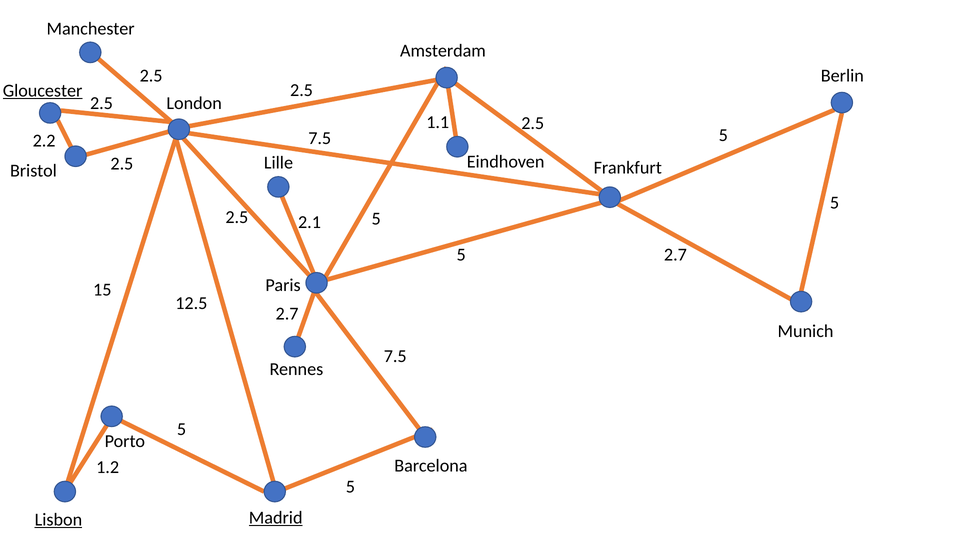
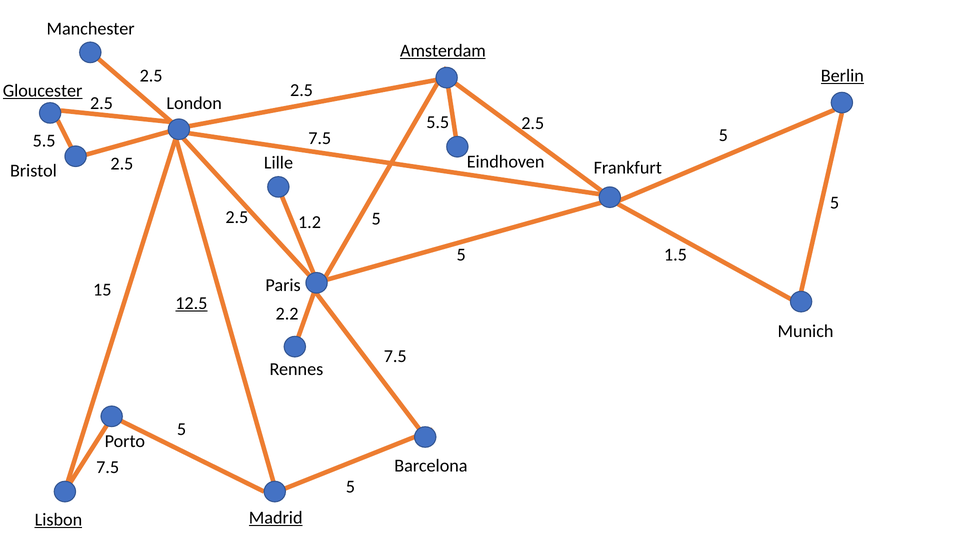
Amsterdam underline: none -> present (443, 51)
Berlin underline: none -> present (842, 76)
1.1: 1.1 -> 5.5 (438, 122)
2.2: 2.2 -> 5.5 (44, 141)
2.1: 2.1 -> 1.2 (310, 222)
2.7: 2.7 -> 1.5 (675, 255)
12.5 underline: none -> present (191, 303)
2.7: 2.7 -> 2.2 (287, 314)
1.2: 1.2 -> 7.5 (108, 468)
